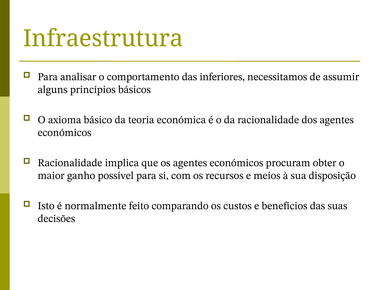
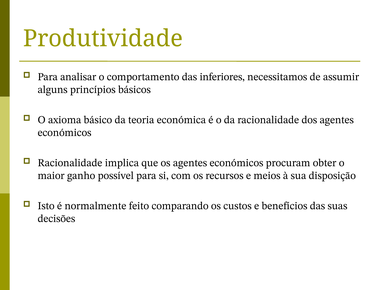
Infraestrutura: Infraestrutura -> Produtividade (103, 39)
